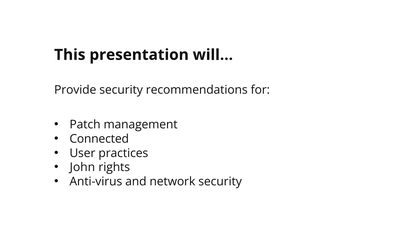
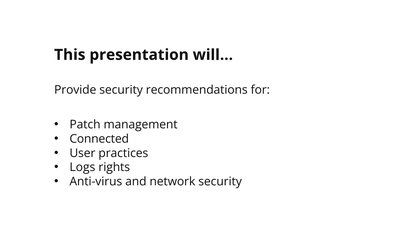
John: John -> Logs (82, 167)
